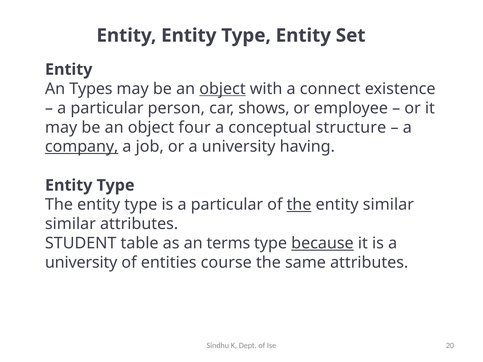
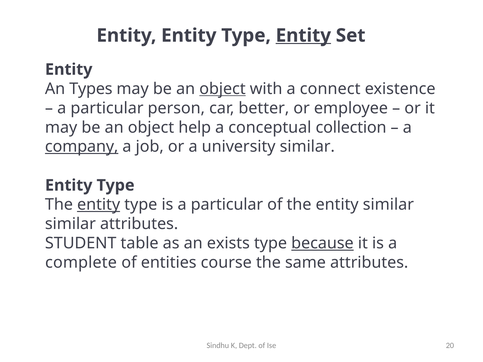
Entity underline: none -> present (303, 36)
shows: shows -> better (264, 108)
four: four -> help (195, 127)
structure: structure -> collection (351, 127)
university having: having -> similar (307, 147)
entity underline: none -> present (99, 205)
the underline: present -> none (299, 205)
terms: terms -> exists (228, 243)
university: university -> complete (81, 263)
